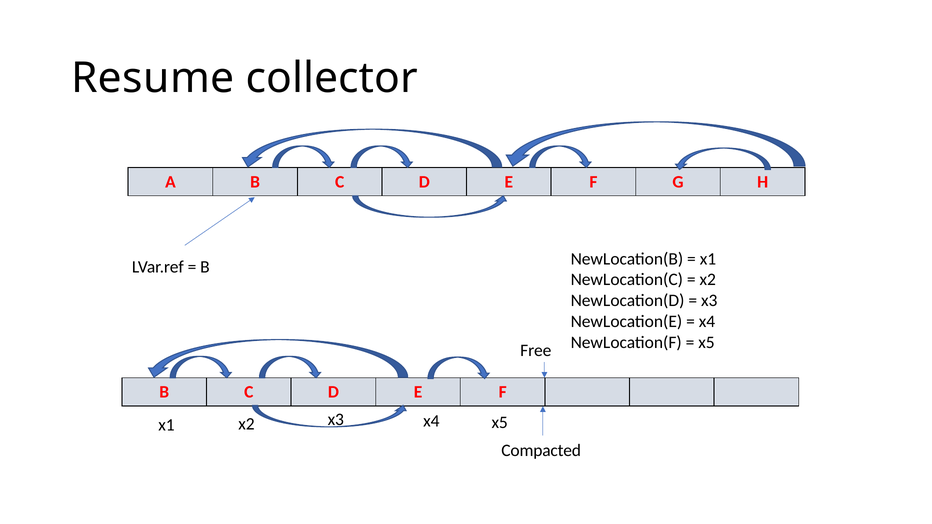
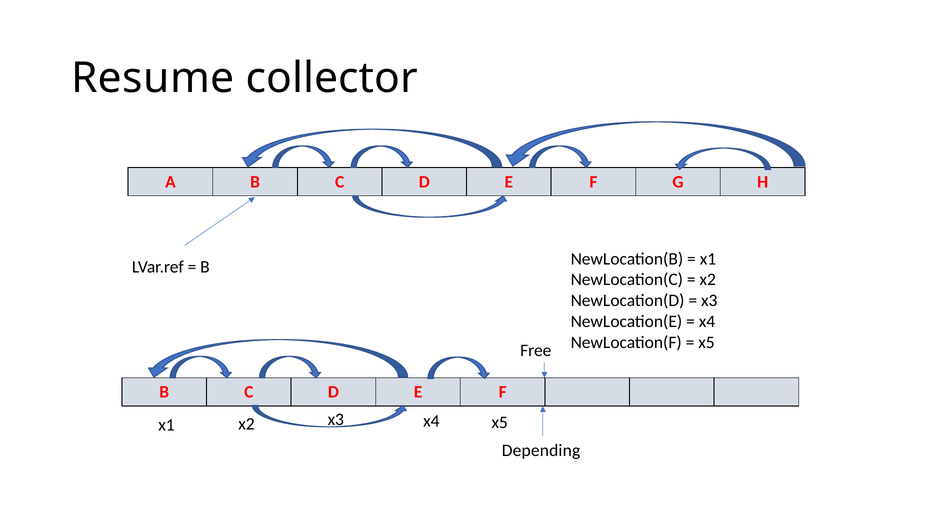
Compacted: Compacted -> Depending (541, 451)
